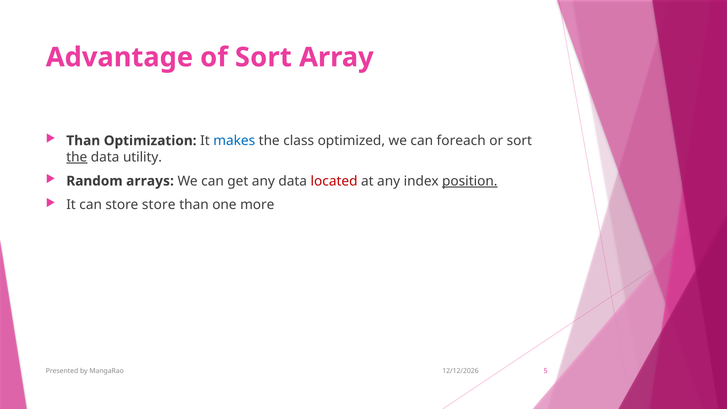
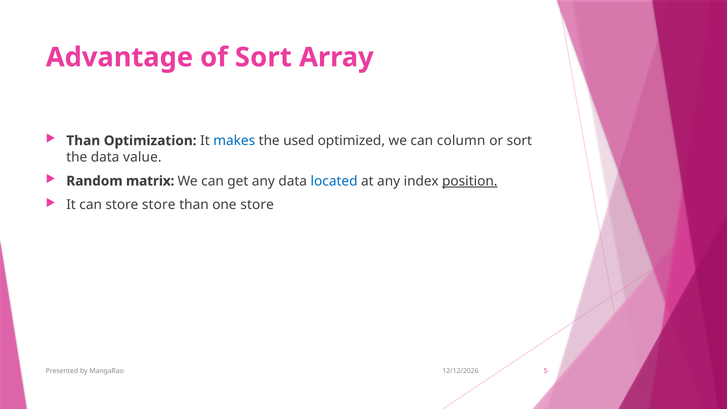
class: class -> used (299, 141)
foreach: foreach -> column (461, 141)
the underline: present -> none (77, 157)
utility: utility -> value (142, 157)
arrays: arrays -> matrix (150, 181)
located colour: red -> blue (334, 181)
one more: more -> store (257, 205)
